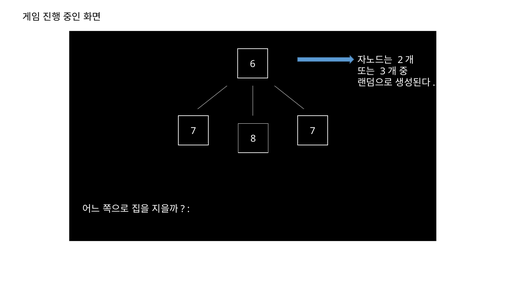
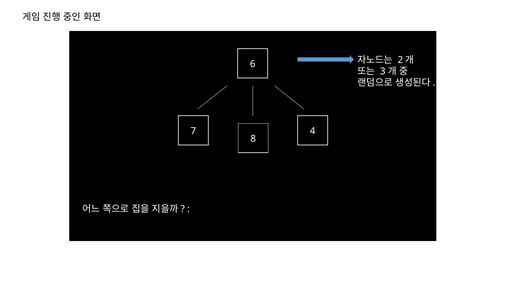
7 7: 7 -> 4 (313, 131)
